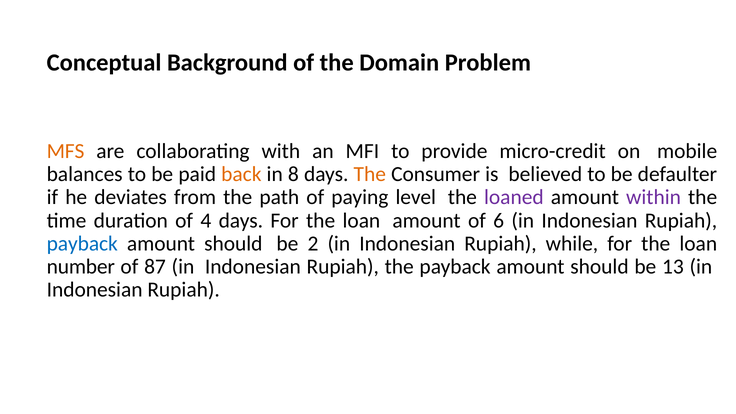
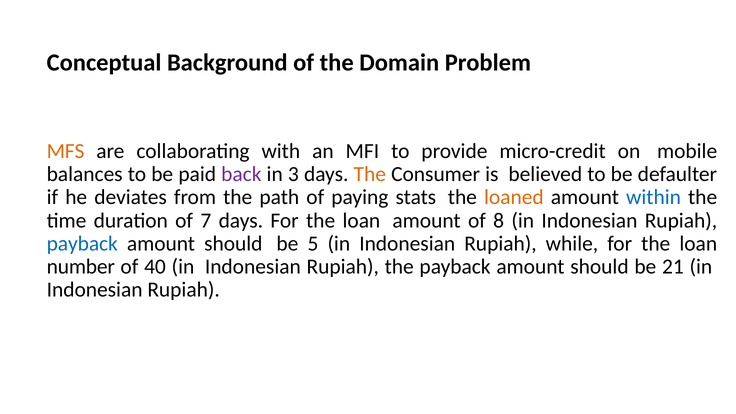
back colour: orange -> purple (241, 174)
8: 8 -> 3 (293, 174)
level: level -> stats (416, 197)
loaned colour: purple -> orange (514, 197)
within colour: purple -> blue (654, 197)
4: 4 -> 7 (206, 220)
6: 6 -> 8 (499, 220)
2: 2 -> 5 (313, 244)
87: 87 -> 40 (155, 267)
13: 13 -> 21 (673, 267)
